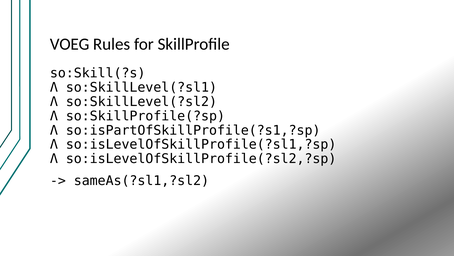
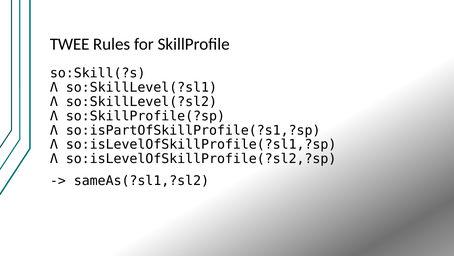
VOEG: VOEG -> TWEE (70, 44)
